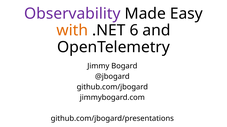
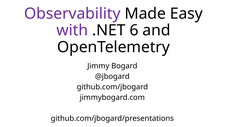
with colour: orange -> purple (72, 31)
